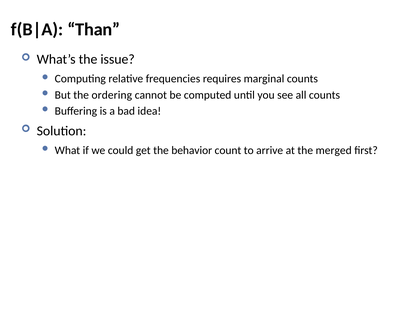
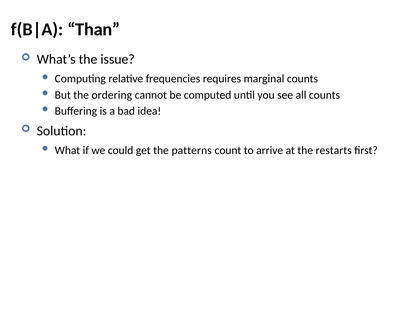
behavior: behavior -> patterns (192, 150)
merged: merged -> restarts (334, 150)
